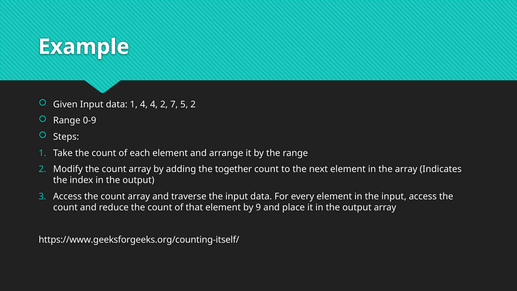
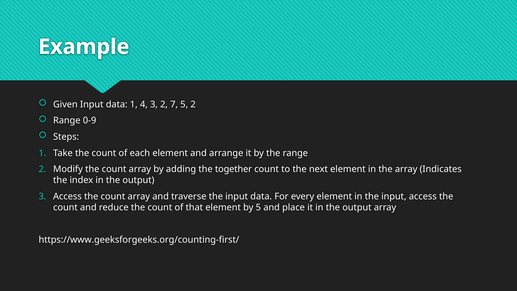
4 4: 4 -> 3 (154, 104)
by 9: 9 -> 5 (258, 207)
https://www.geeksforgeeks.org/counting-itself/: https://www.geeksforgeeks.org/counting-itself/ -> https://www.geeksforgeeks.org/counting-first/ (139, 240)
